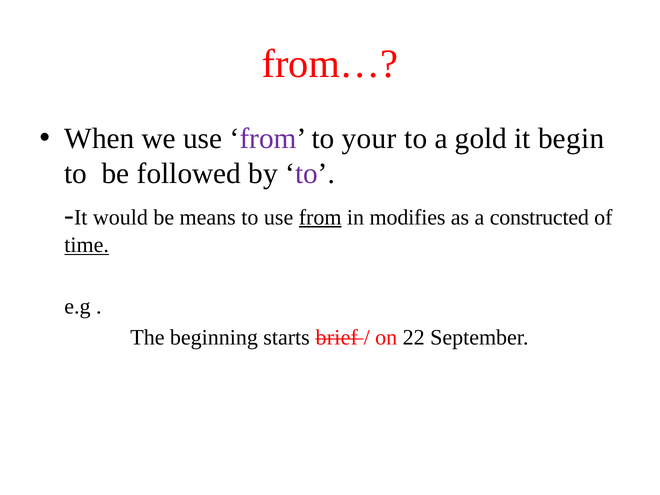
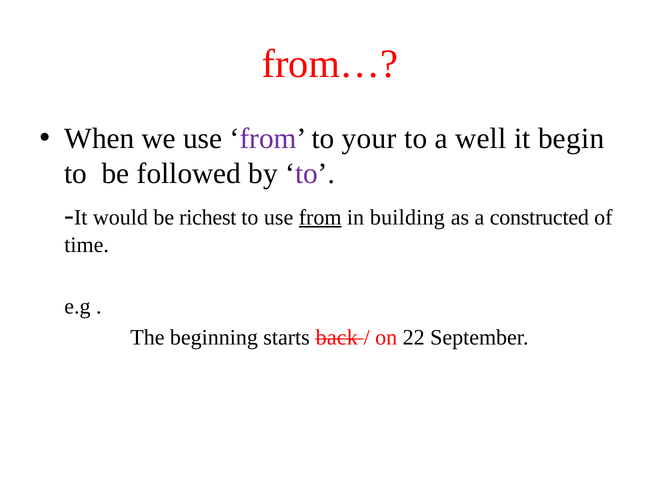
gold: gold -> well (481, 138)
means: means -> richest (208, 217)
modifies: modifies -> building (407, 217)
time underline: present -> none (87, 245)
brief: brief -> back (337, 337)
